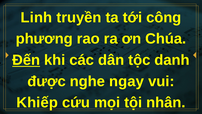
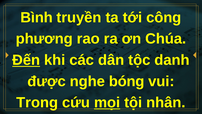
Linh: Linh -> Bình (37, 17)
ngay: ngay -> bóng (127, 81)
Khiếp: Khiếp -> Trong (37, 102)
mọi underline: none -> present (107, 102)
